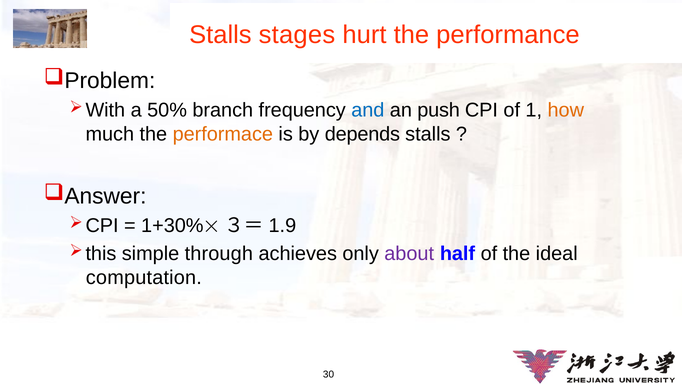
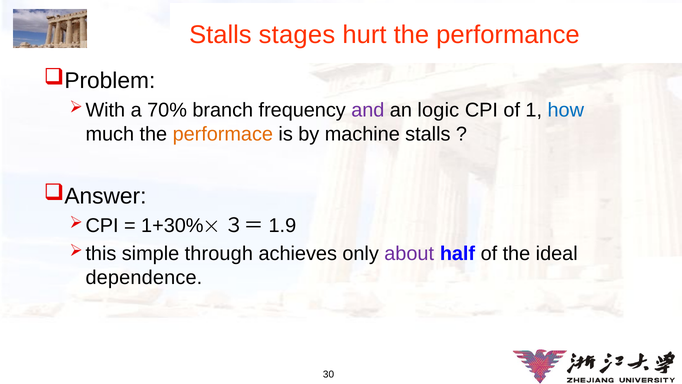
50%: 50% -> 70% (167, 110)
and colour: blue -> purple (368, 110)
push: push -> logic (438, 110)
how colour: orange -> blue (566, 110)
depends: depends -> machine (362, 134)
computation: computation -> dependence (144, 277)
